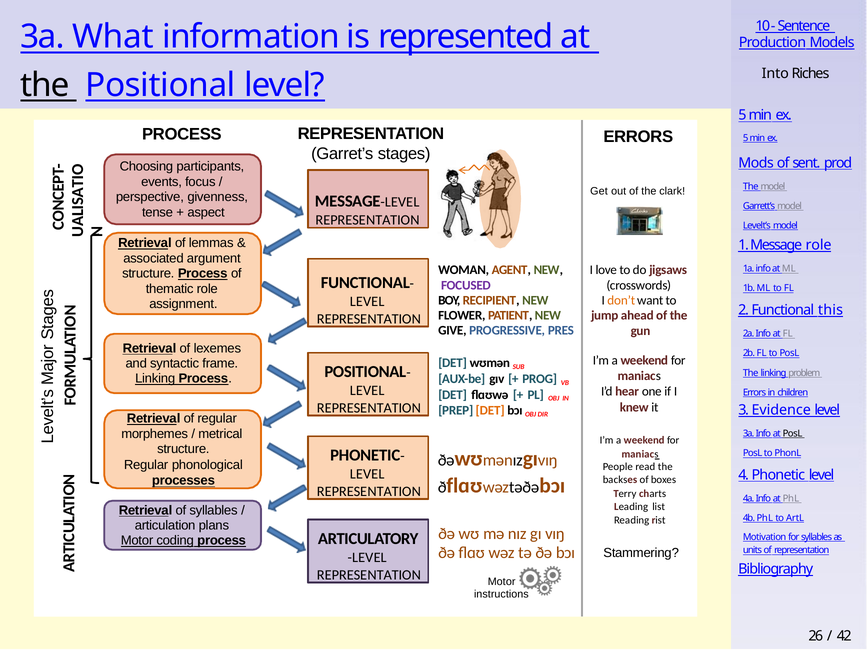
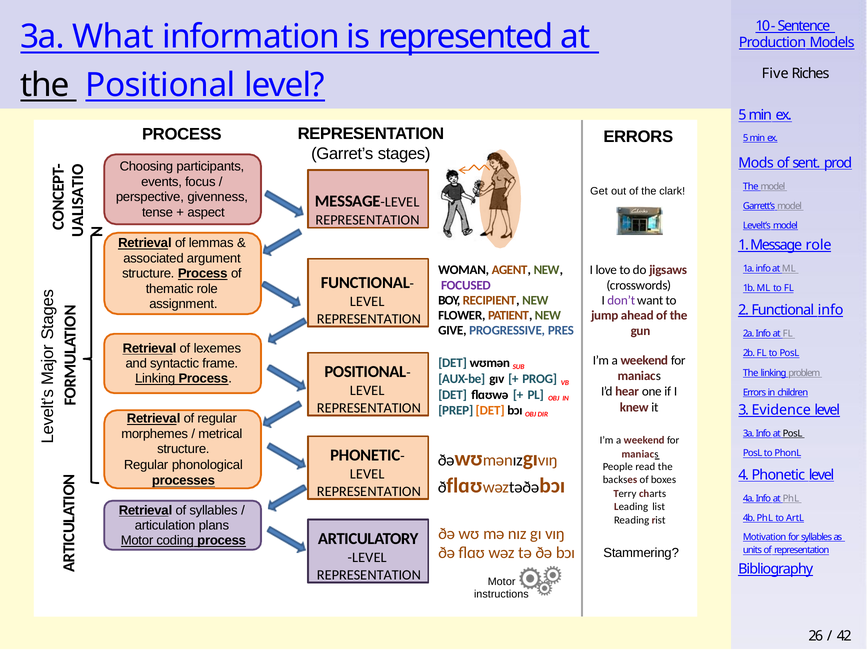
Into: Into -> Five (775, 73)
don’t colour: orange -> purple (621, 301)
Functional this: this -> info (831, 311)
